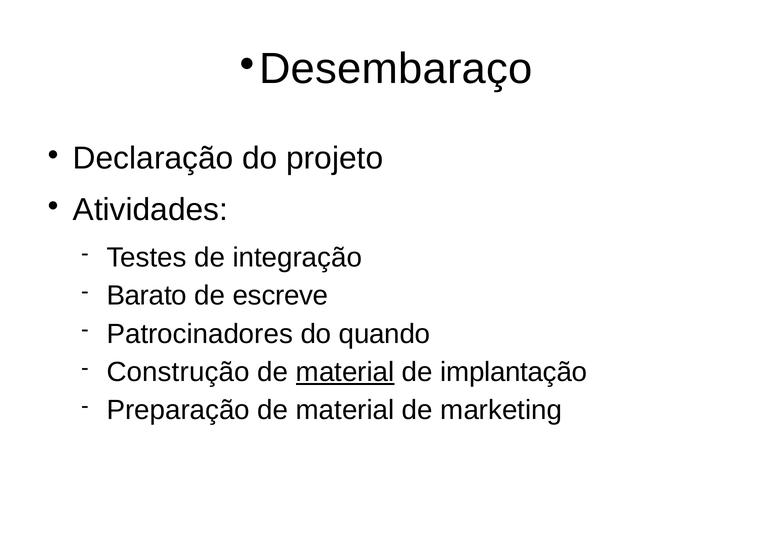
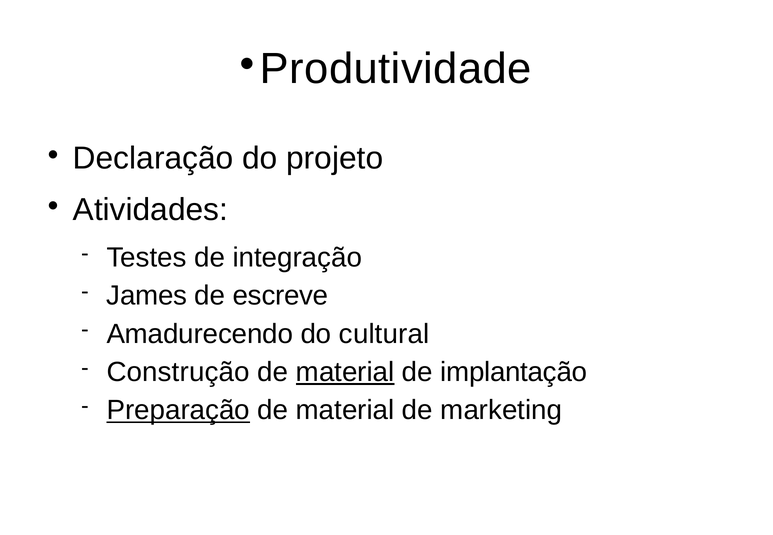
Desembaraço: Desembaraço -> Produtividade (396, 69)
Barato: Barato -> James (147, 296)
Patrocinadores: Patrocinadores -> Amadurecendo (200, 334)
quando: quando -> cultural (384, 334)
Preparação underline: none -> present (178, 410)
